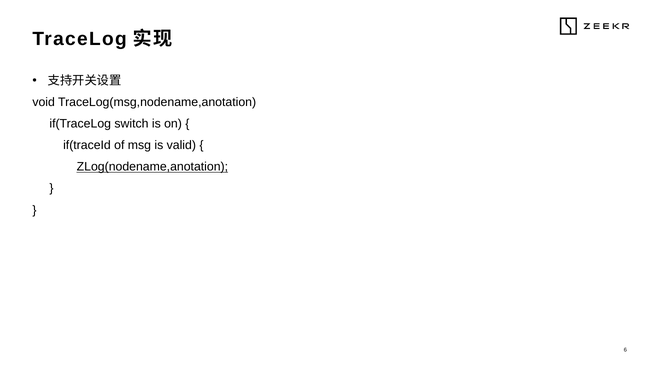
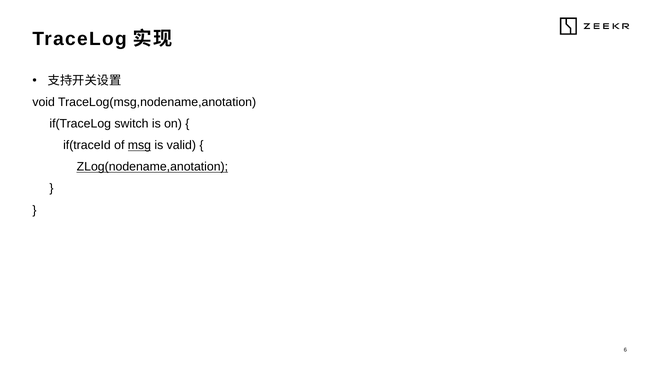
msg underline: none -> present (139, 146)
